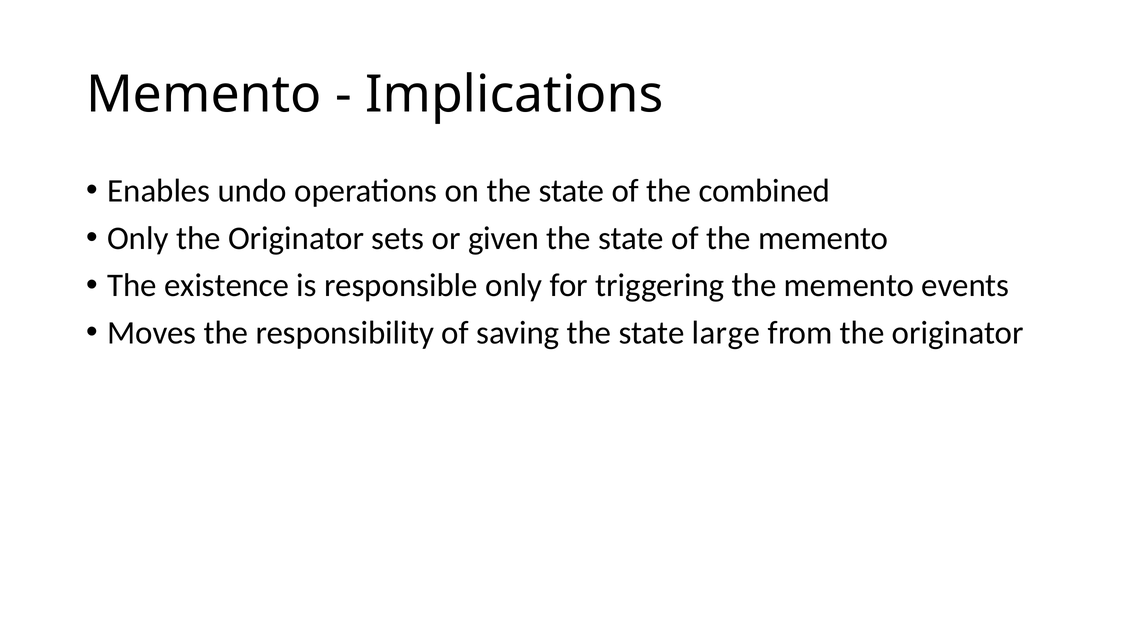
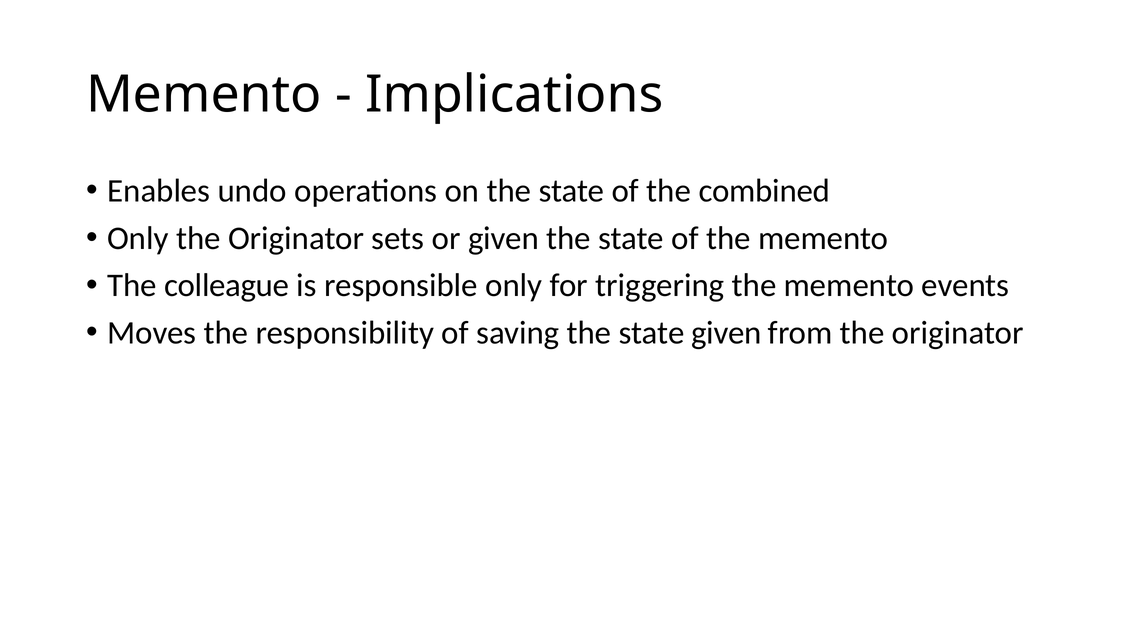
existence: existence -> colleague (227, 286)
state large: large -> given (726, 333)
